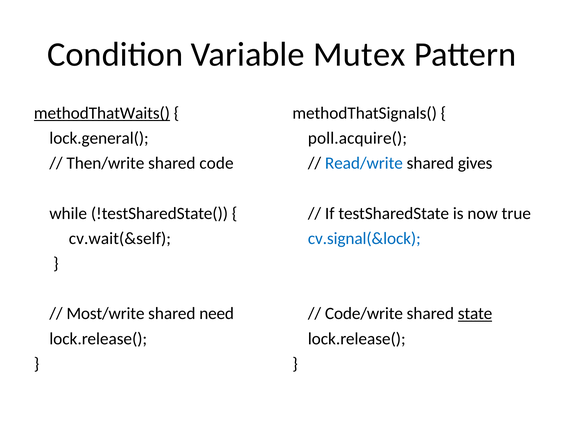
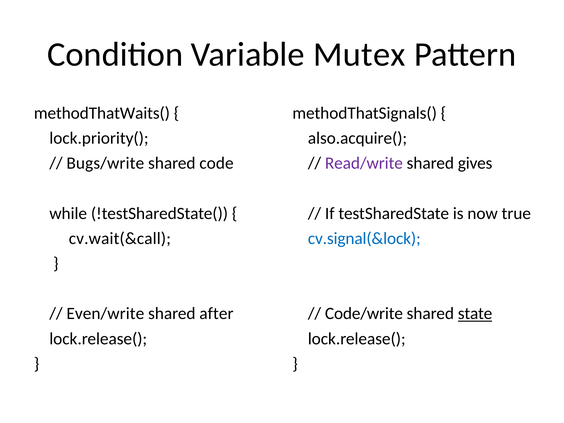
methodThatWaits( underline: present -> none (102, 113)
lock.general(: lock.general( -> lock.priority( (99, 138)
poll.acquire(: poll.acquire( -> also.acquire( (357, 138)
Then/write: Then/write -> Bugs/write (105, 163)
Read/write colour: blue -> purple (364, 163)
cv.wait(&self: cv.wait(&self -> cv.wait(&call (120, 238)
Most/write: Most/write -> Even/write (105, 314)
need: need -> after (216, 314)
